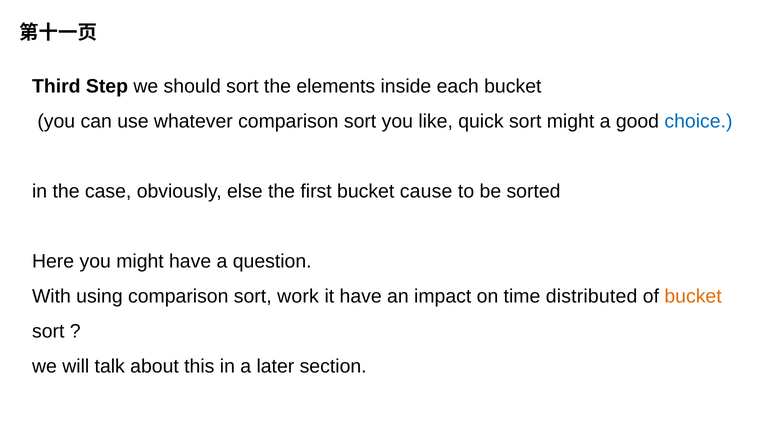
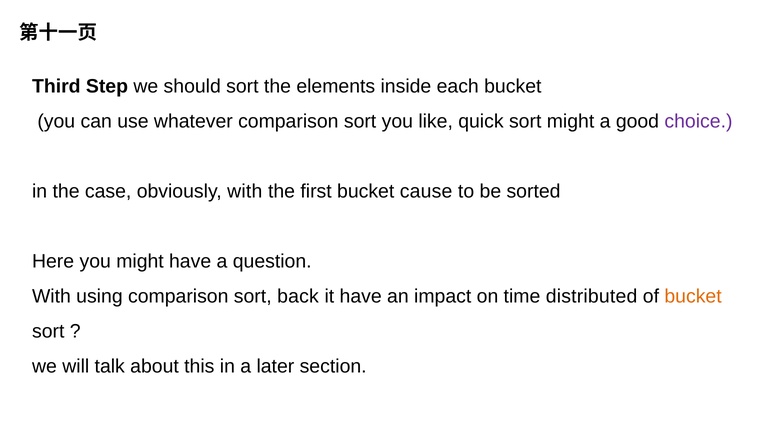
choice colour: blue -> purple (698, 121)
obviously else: else -> with (245, 191)
work: work -> back (298, 296)
